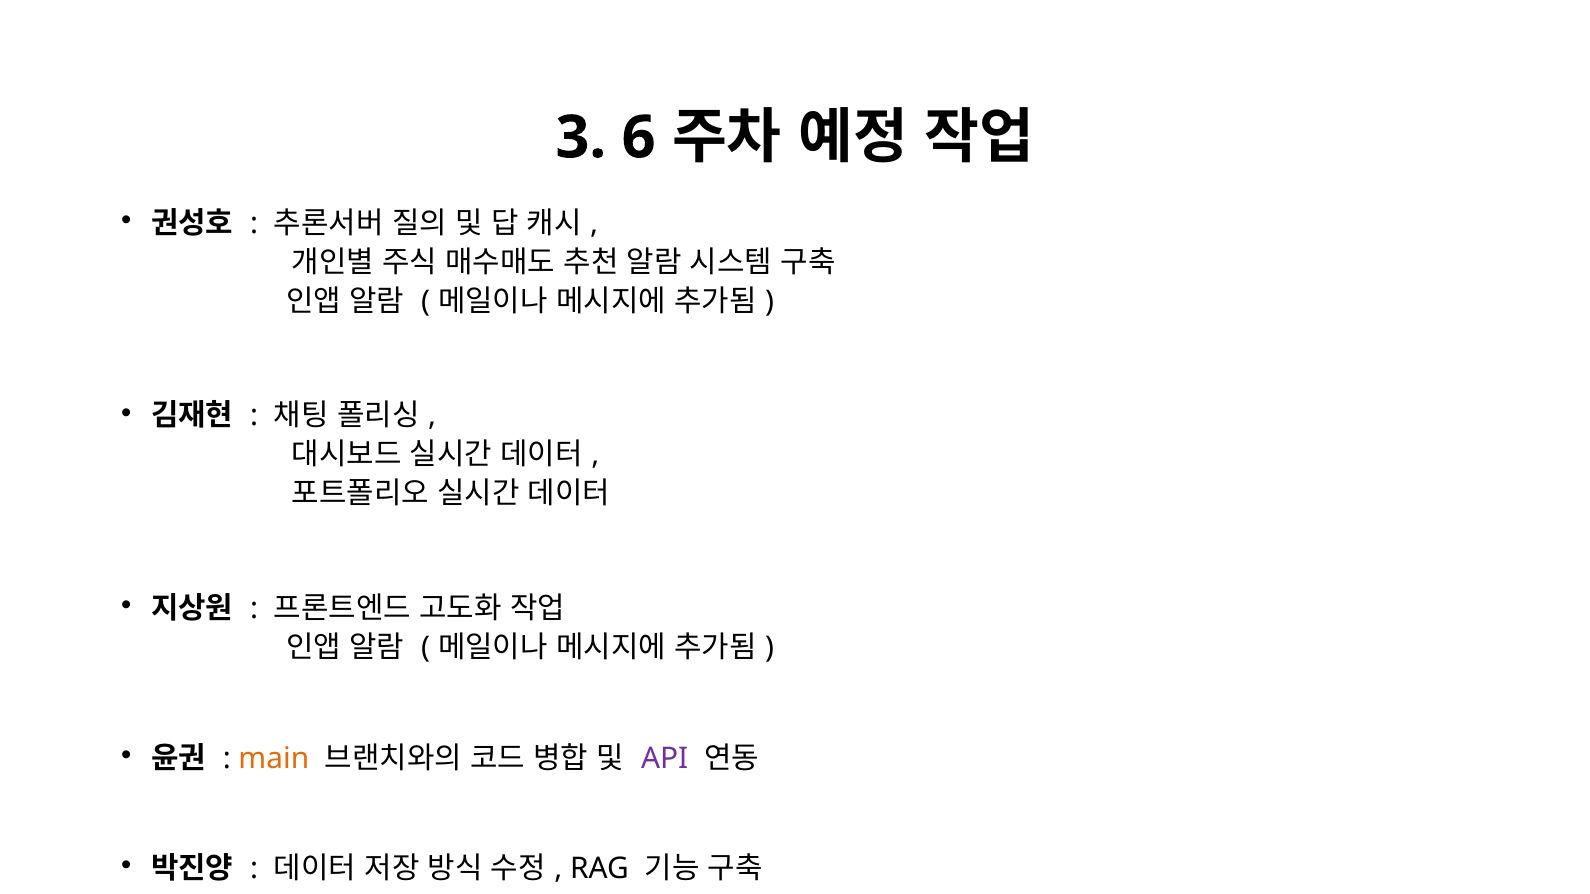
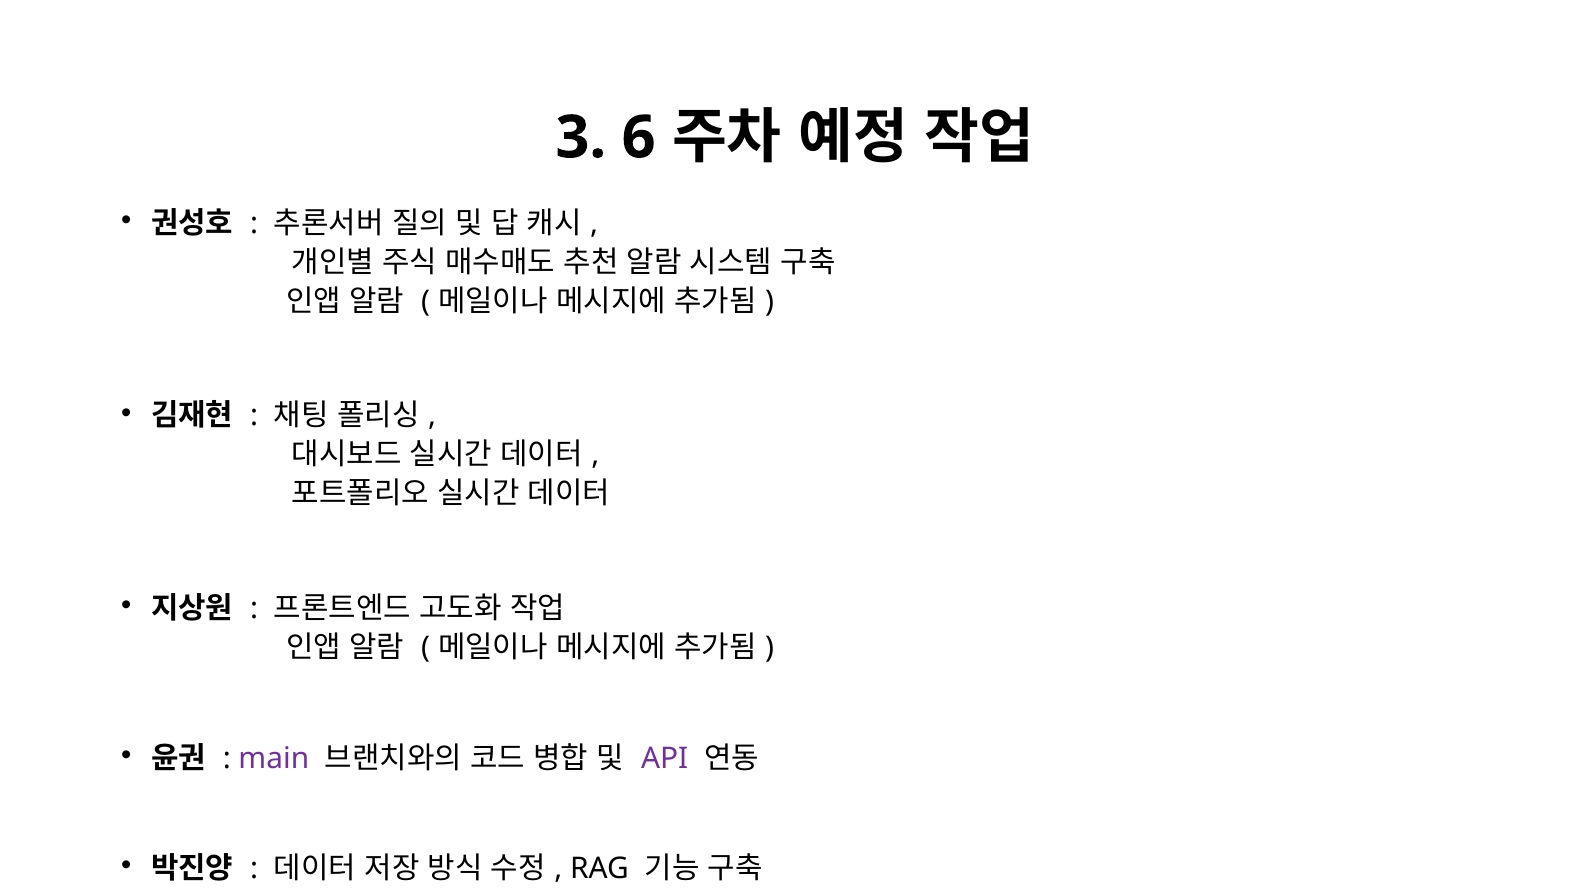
main colour: orange -> purple (274, 759)
